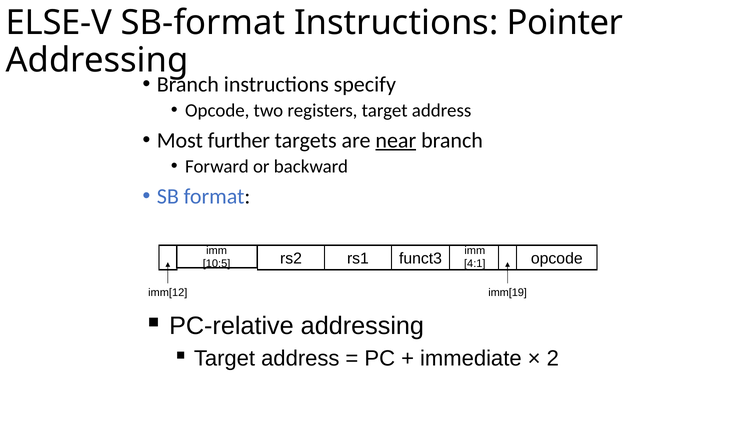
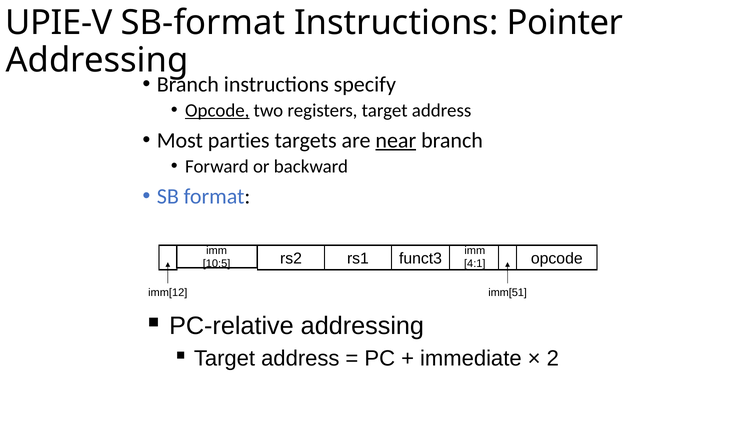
ELSE-V: ELSE-V -> UPIE-V (59, 23)
Opcode underline: none -> present (217, 110)
further: further -> parties (239, 140)
imm[19: imm[19 -> imm[51 (508, 293)
